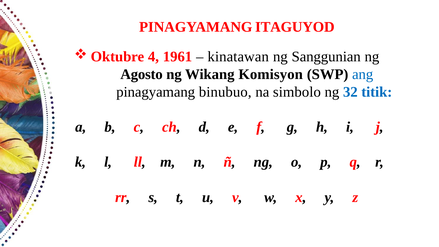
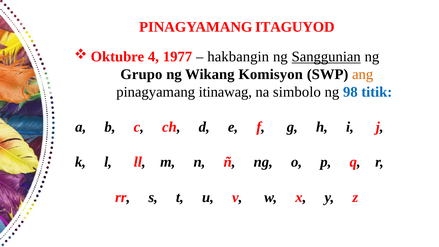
1961: 1961 -> 1977 (178, 57)
kinatawan: kinatawan -> hakbangin (238, 57)
Sanggunian underline: none -> present (326, 57)
Agosto: Agosto -> Grupo (141, 74)
ang colour: blue -> orange (363, 74)
binubuo: binubuo -> itinawag (225, 92)
32: 32 -> 98 (350, 92)
